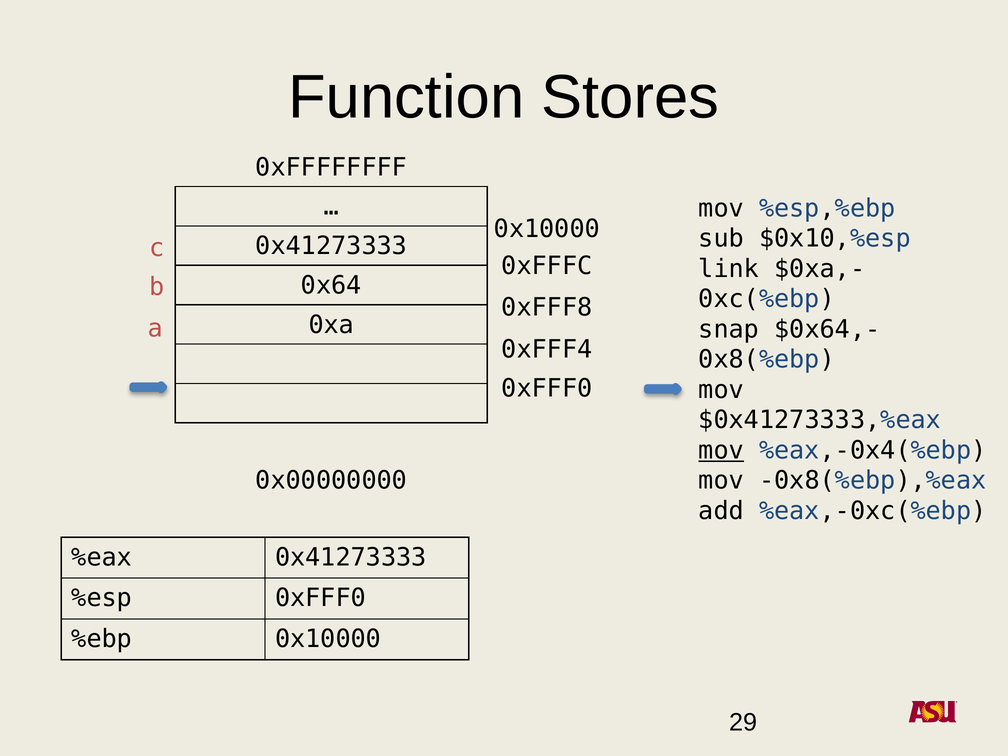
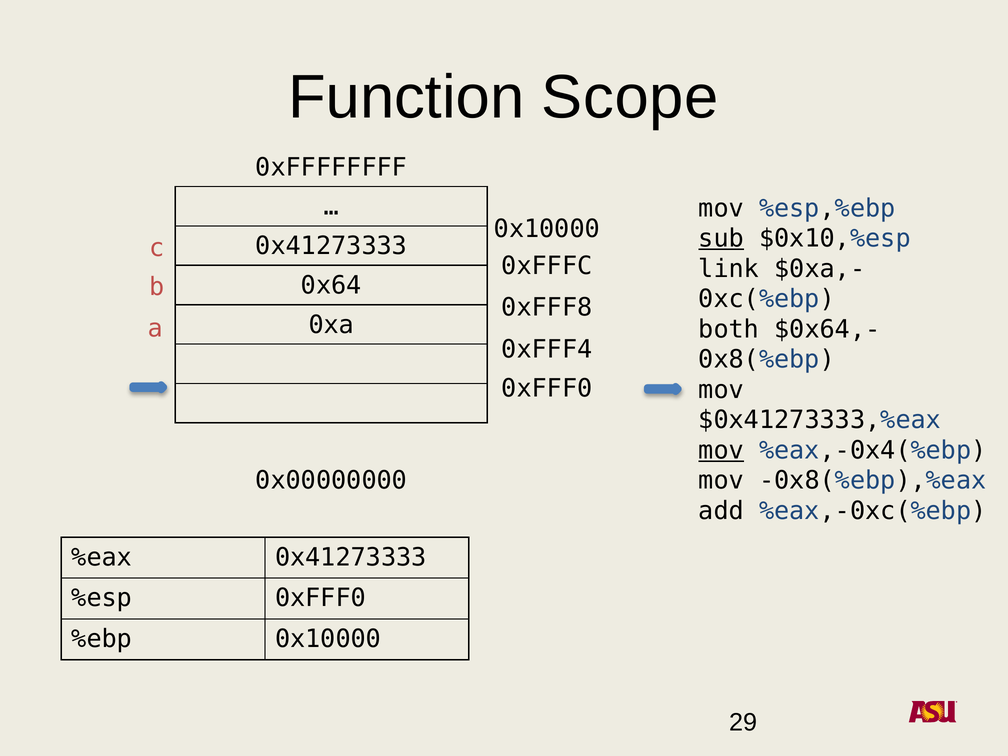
Stores: Stores -> Scope (630, 98)
sub underline: none -> present (721, 239)
snap: snap -> both (729, 329)
